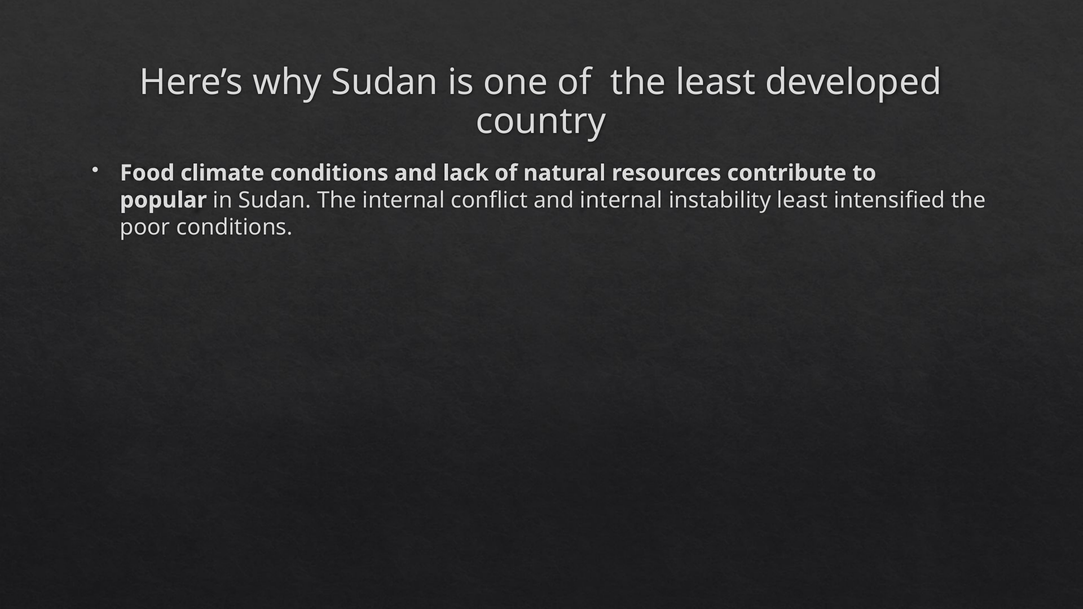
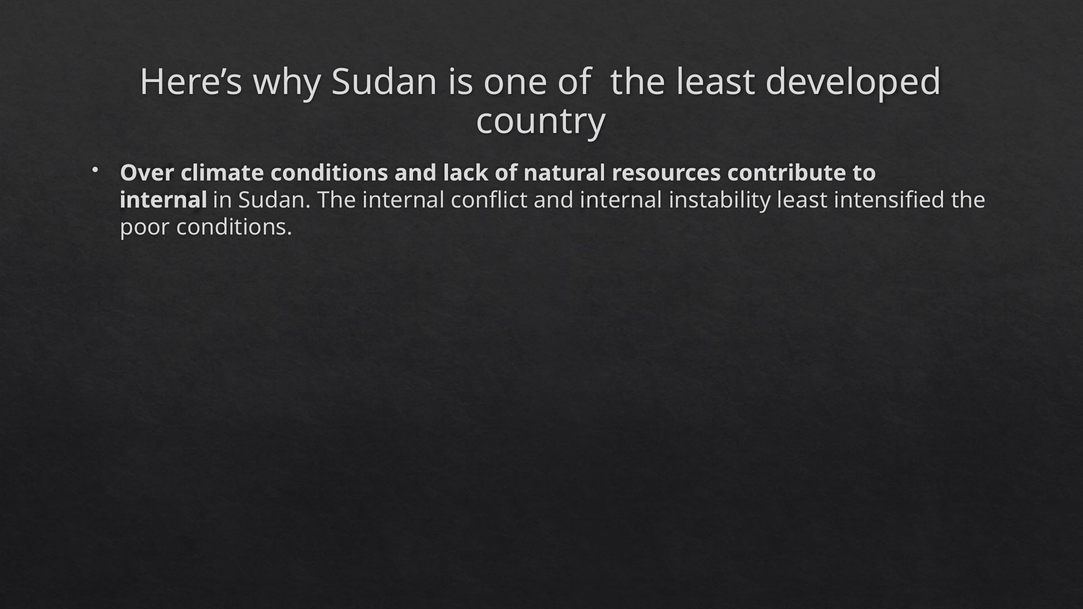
Food: Food -> Over (147, 173)
popular: popular -> internal (163, 200)
